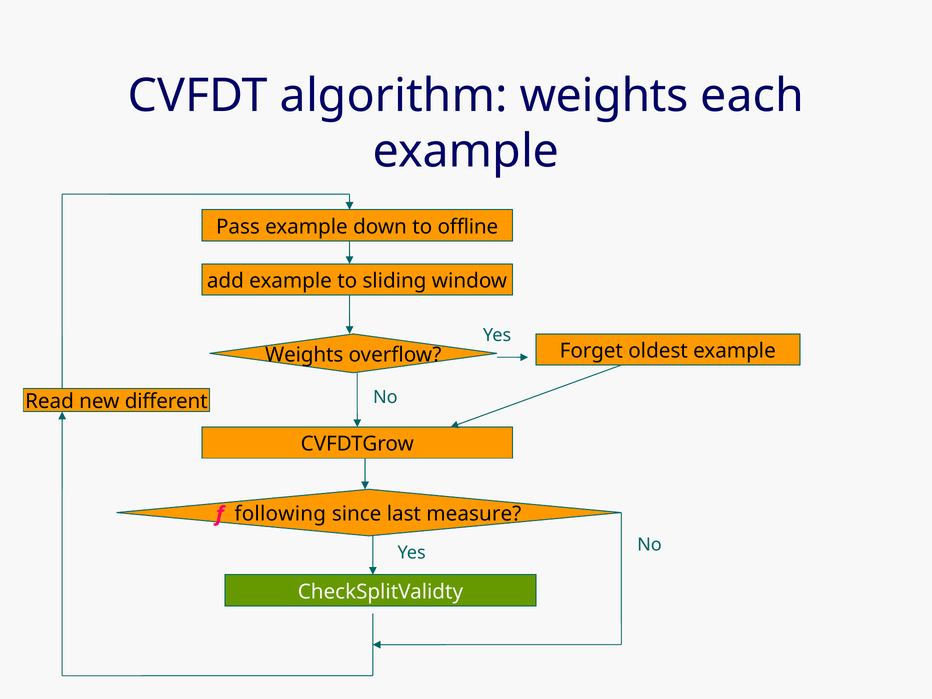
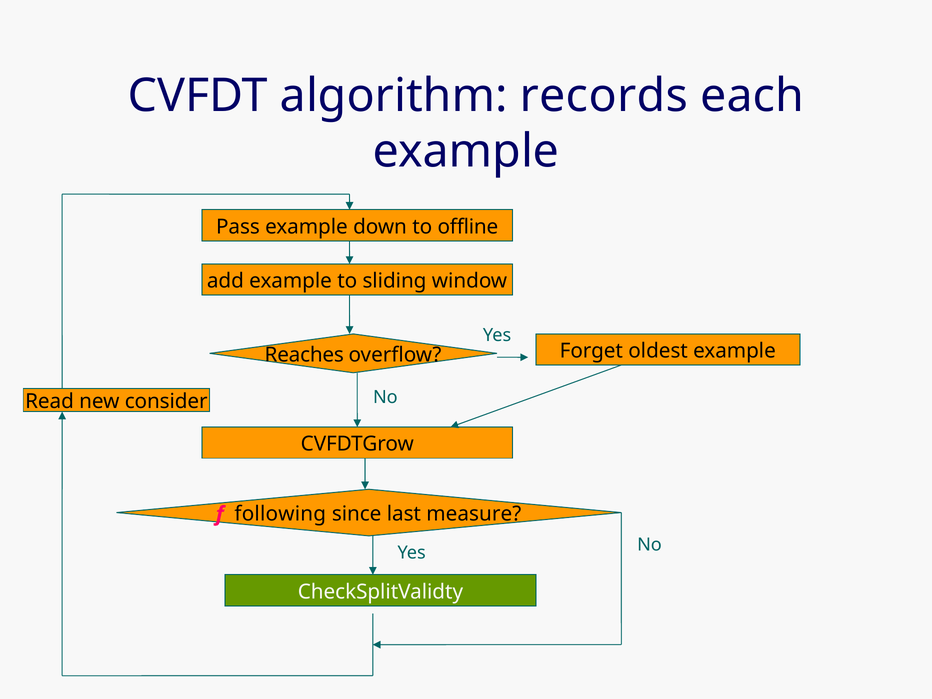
algorithm weights: weights -> records (604, 96)
Weights: Weights -> Reaches (304, 355)
different: different -> consider (166, 401)
